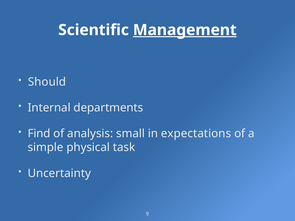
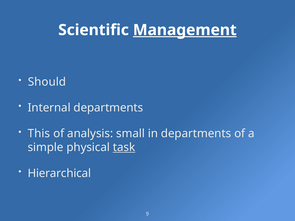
Find: Find -> This (39, 134)
in expectations: expectations -> departments (196, 134)
task underline: none -> present (124, 148)
Uncertainty: Uncertainty -> Hierarchical (59, 173)
